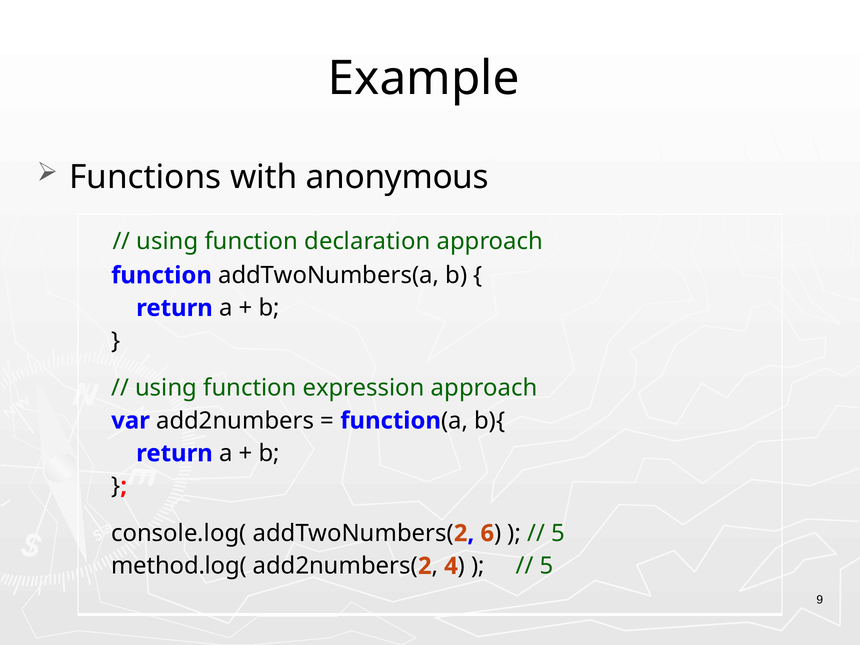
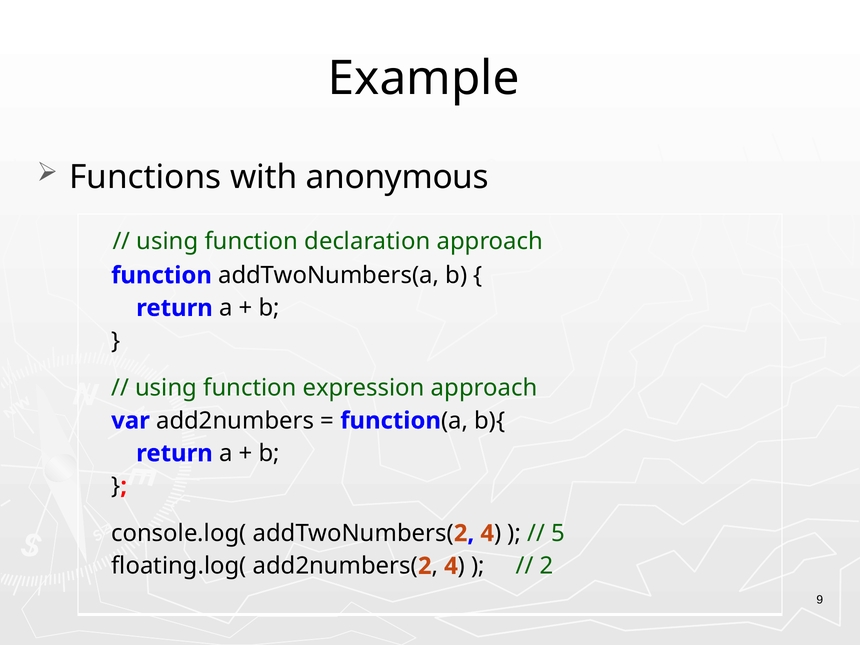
6: 6 -> 4 (487, 533)
method.log(: method.log( -> floating.log( (179, 566)
5: 5 -> 2 (547, 566)
